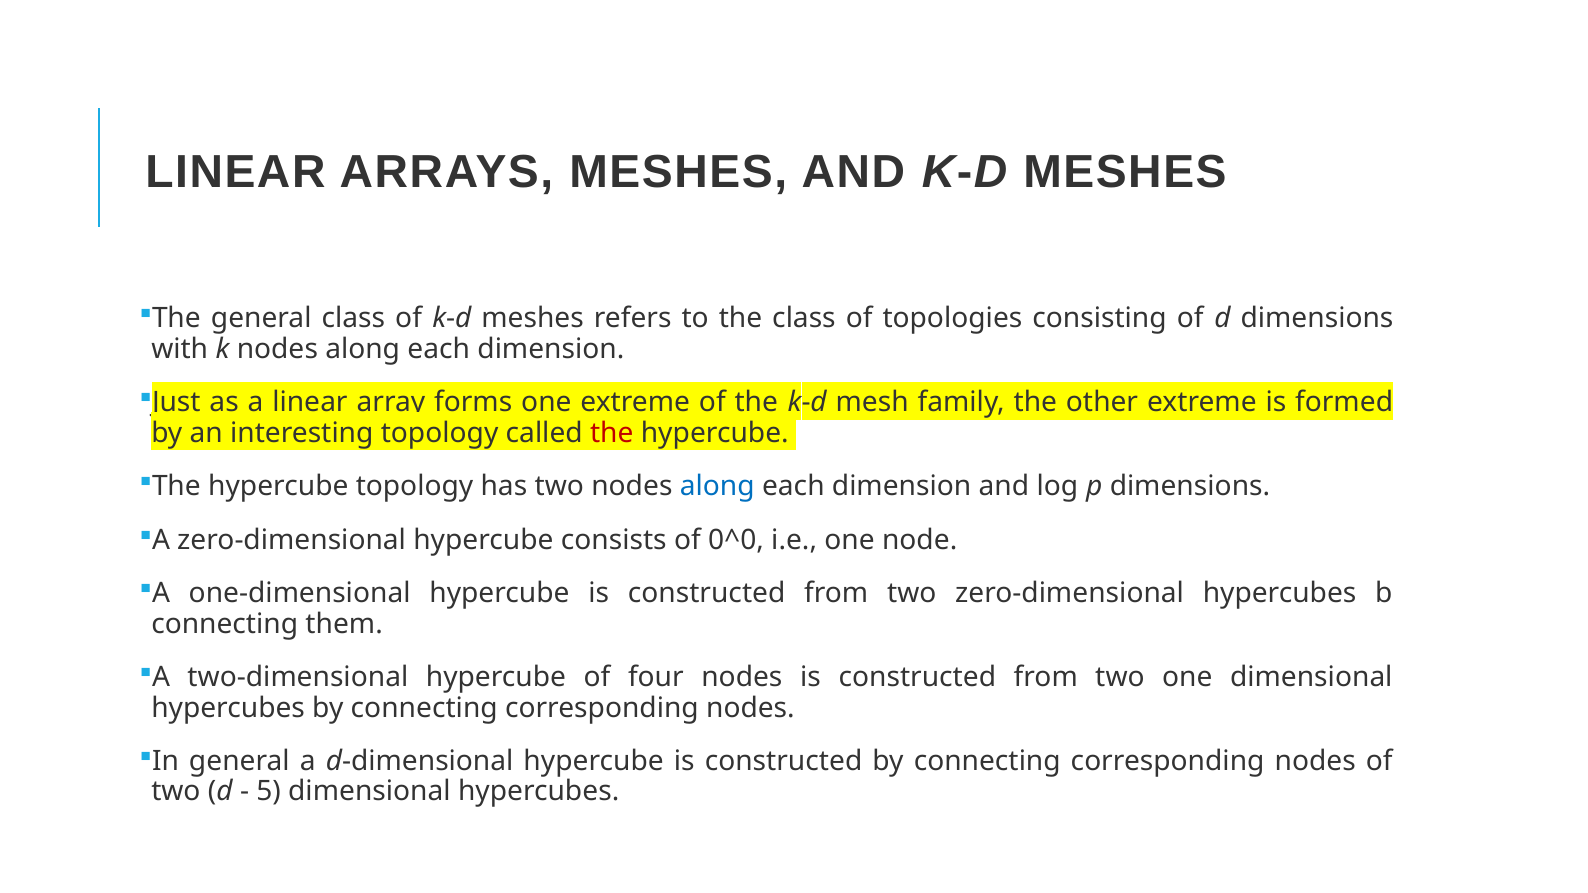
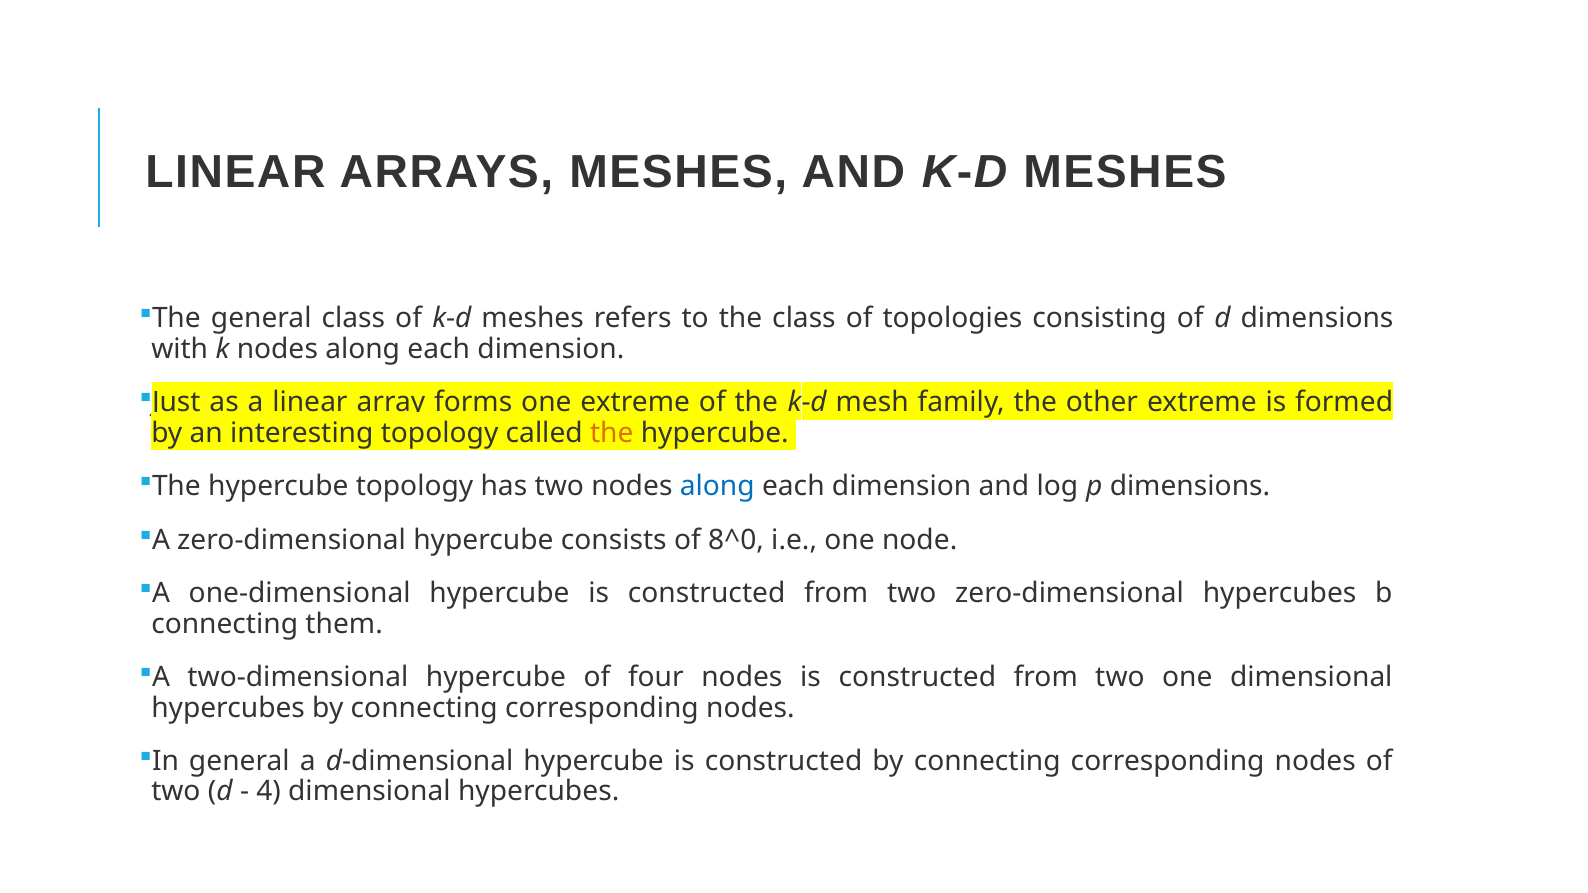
the colour: red -> orange (612, 433)
0^0: 0^0 -> 8^0 (736, 540)
5: 5 -> 4 (269, 792)
